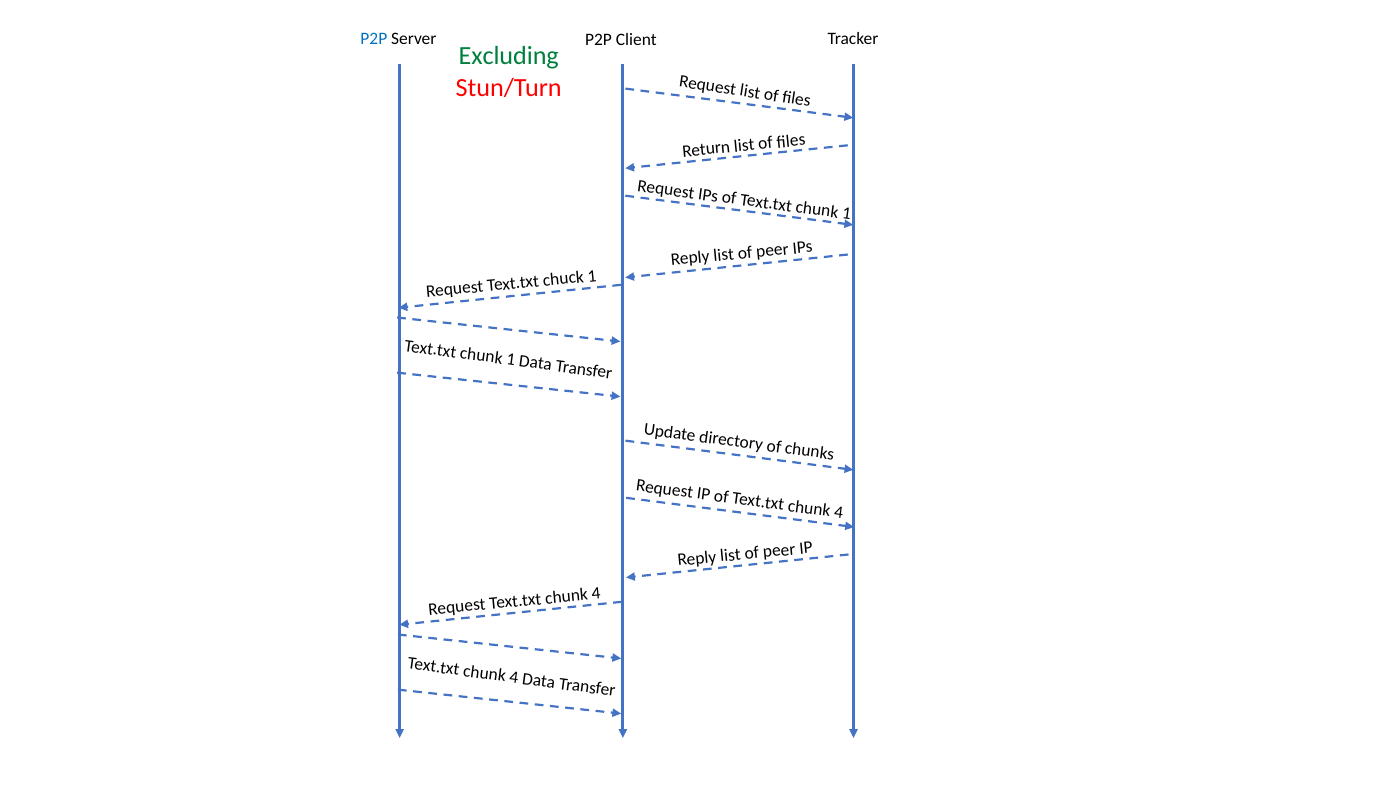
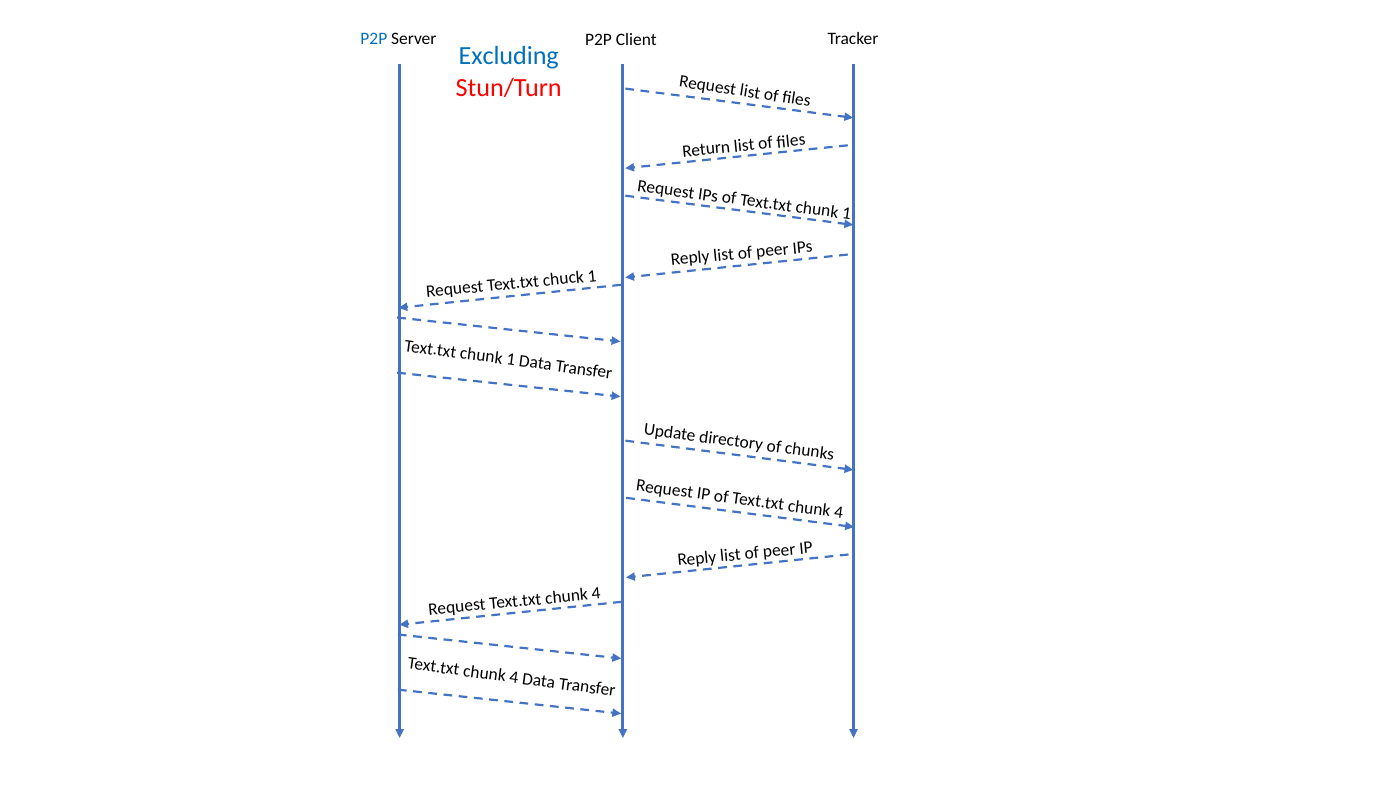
Excluding colour: green -> blue (509, 56)
